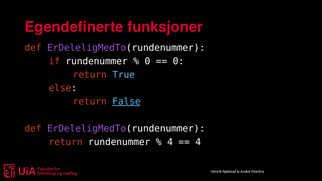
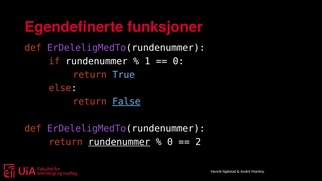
0: 0 -> 1 (147, 61)
rundenummer underline: none -> present (119, 142)
4: 4 -> 0 (170, 142)
4: 4 -> 2 (198, 142)
